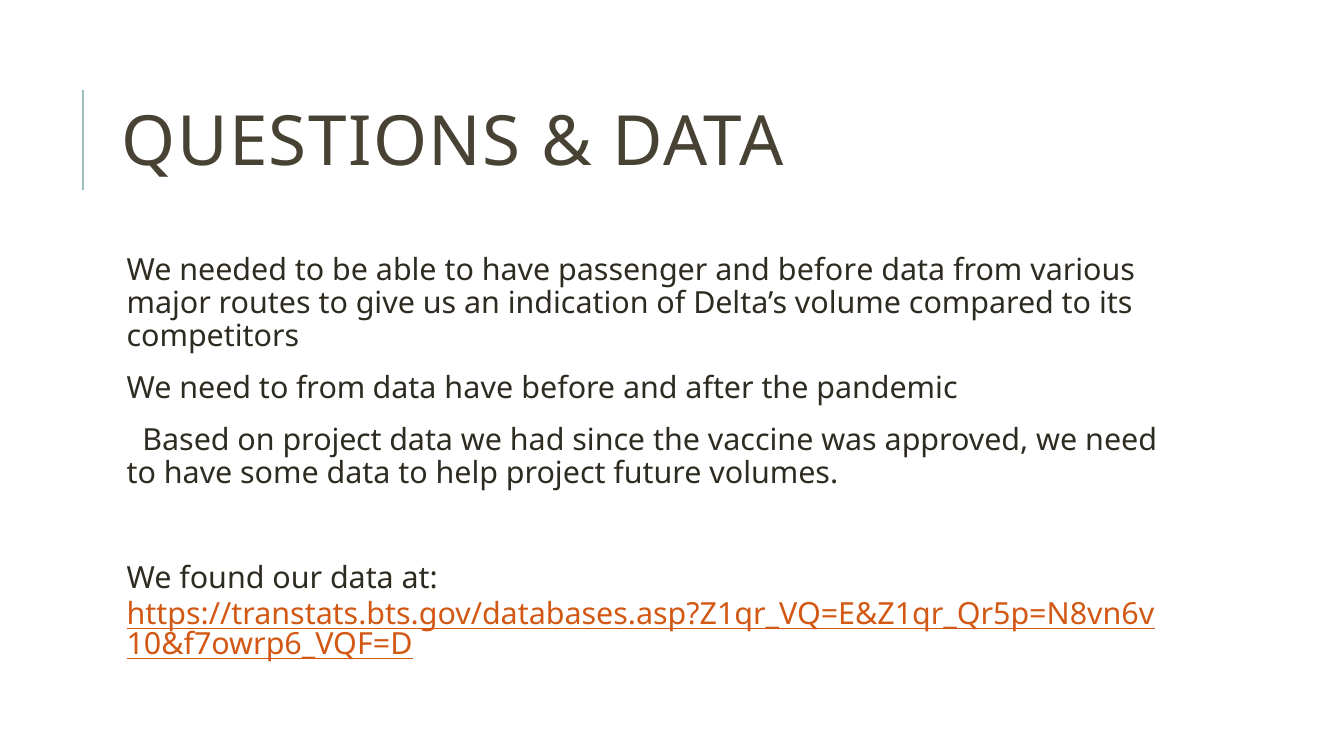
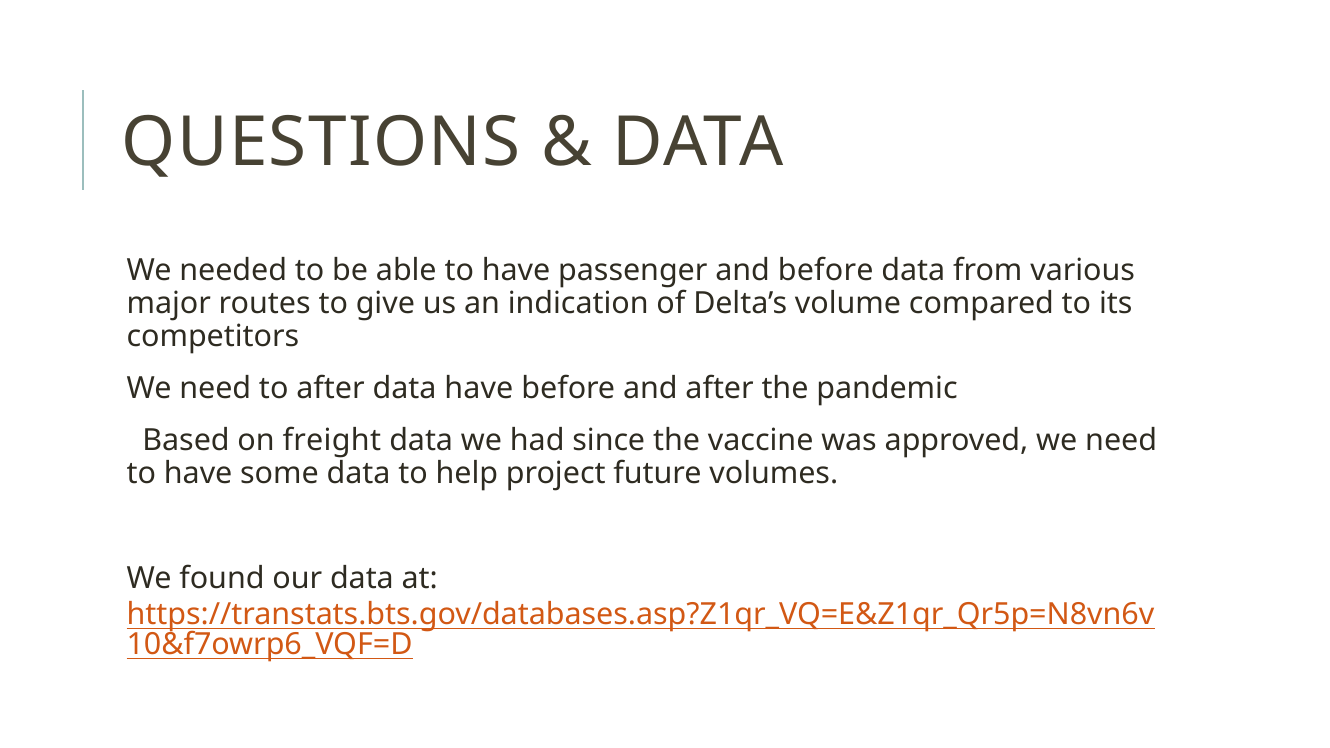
to from: from -> after (331, 389)
on project: project -> freight (332, 441)
